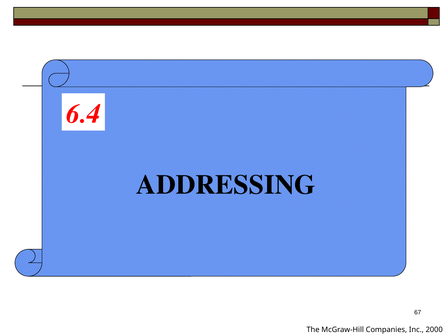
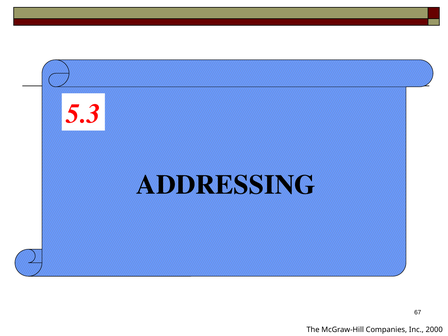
6.4: 6.4 -> 5.3 (83, 114)
